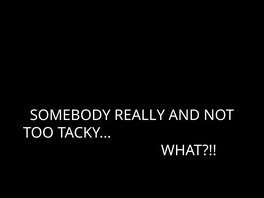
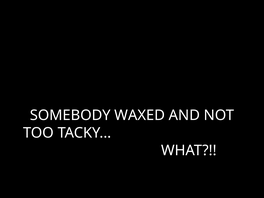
REALLY: REALLY -> WAXED (140, 115)
